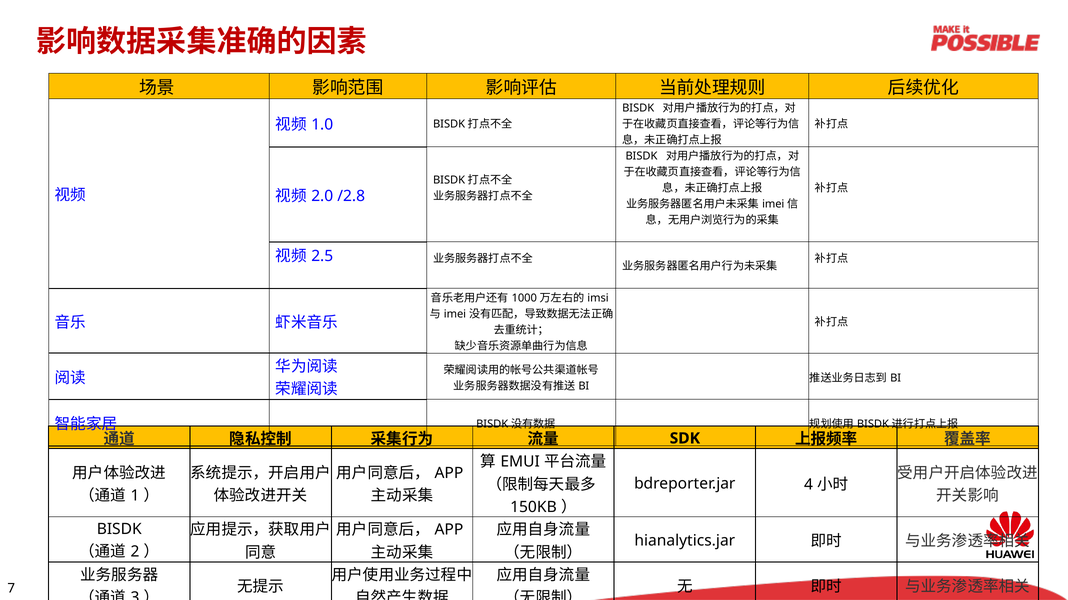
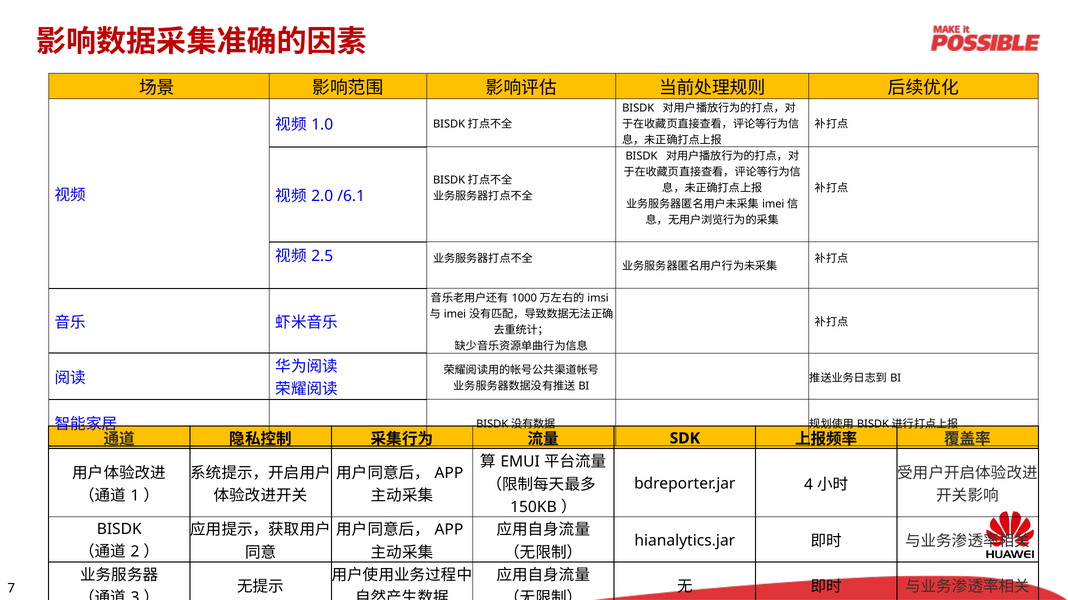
/2.8: /2.8 -> /6.1 (351, 196)
